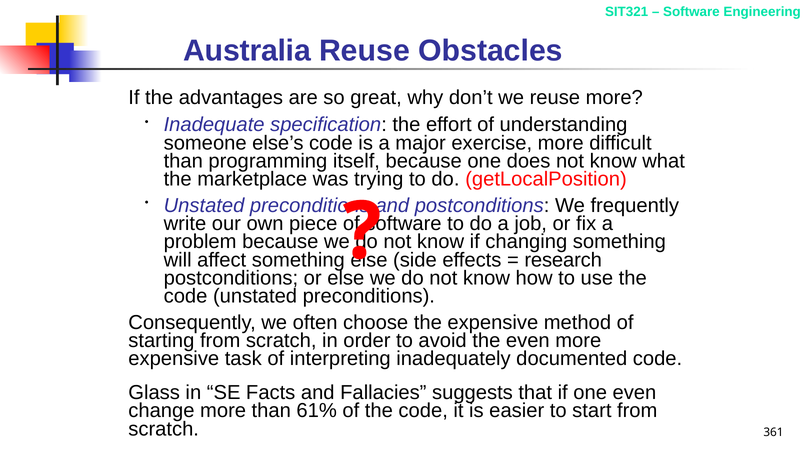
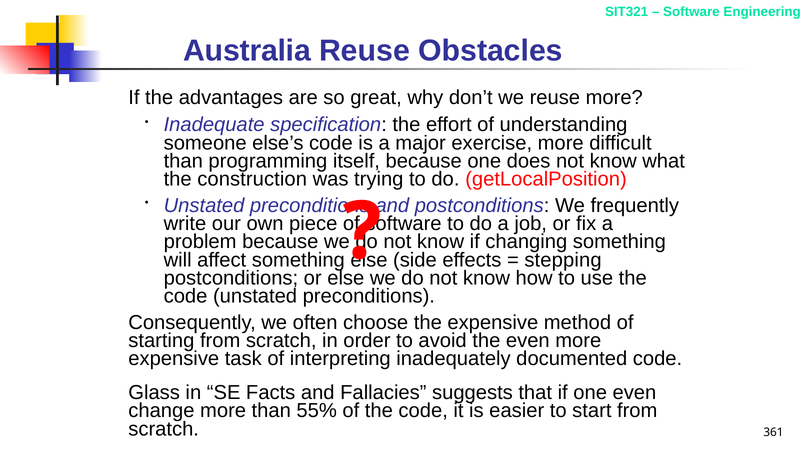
marketplace: marketplace -> construction (252, 179)
research: research -> stepping (563, 260)
61%: 61% -> 55% (317, 411)
